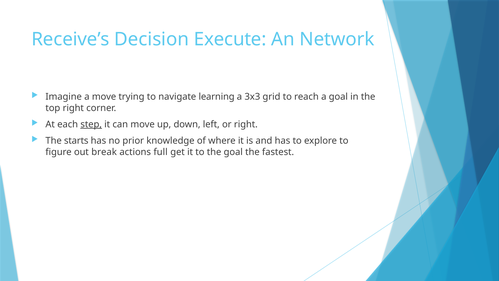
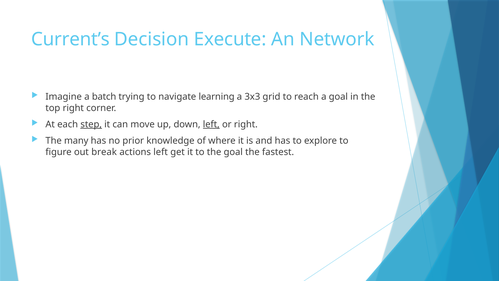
Receive’s: Receive’s -> Current’s (71, 39)
a move: move -> batch (104, 97)
left underline: none -> present (211, 124)
starts: starts -> many (76, 141)
actions full: full -> left (161, 152)
